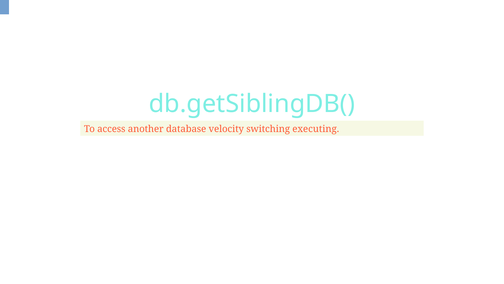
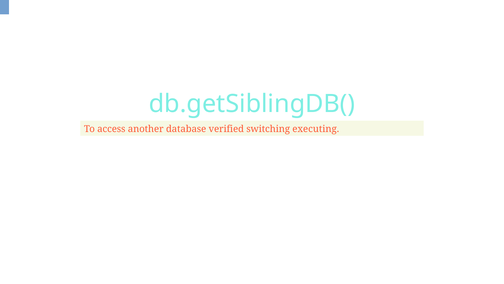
velocity: velocity -> verified (226, 129)
